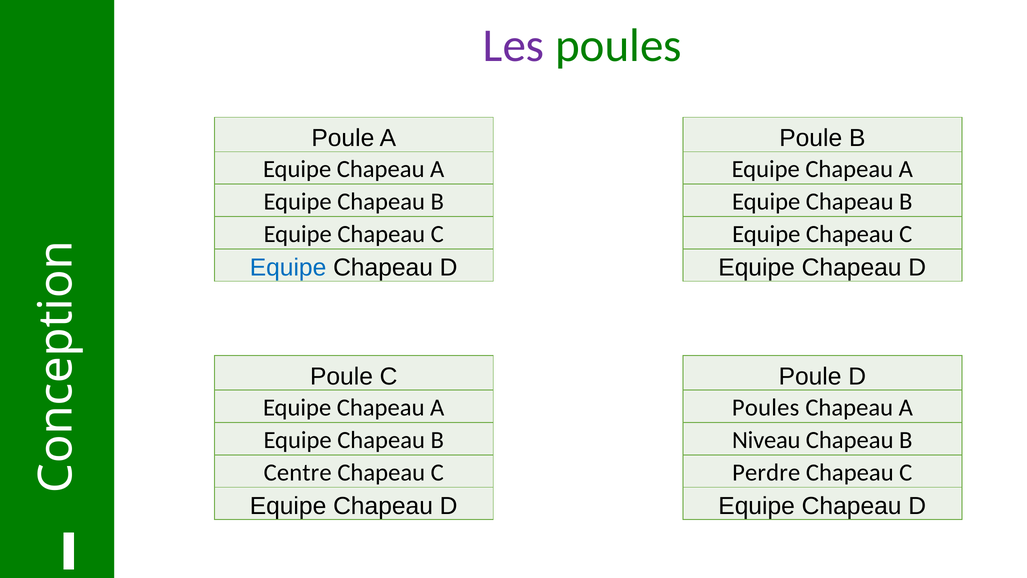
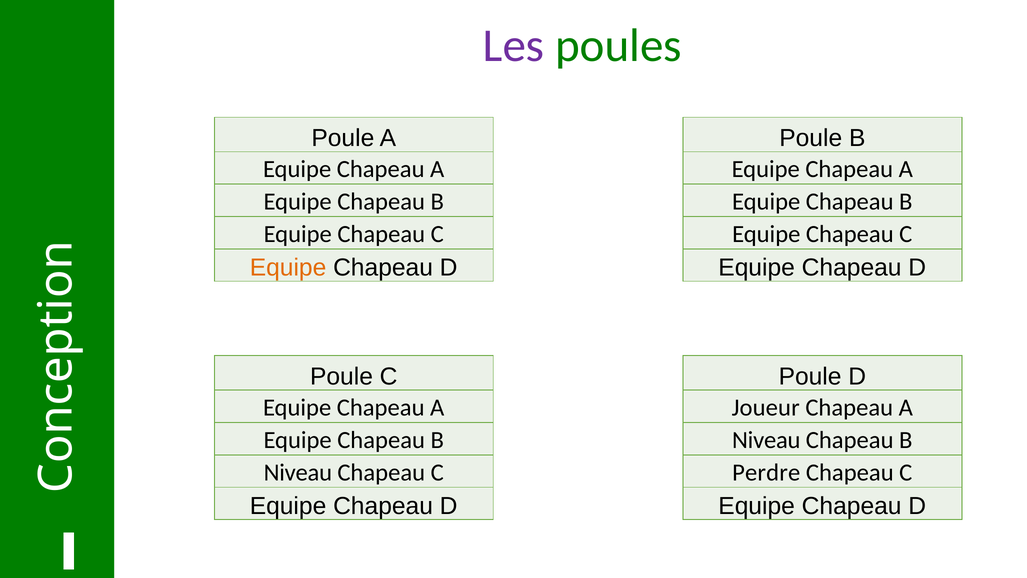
Equipe colour: blue -> orange (288, 268)
Poules: Poules -> Joueur (766, 408)
Centre: Centre -> Niveau (298, 472)
